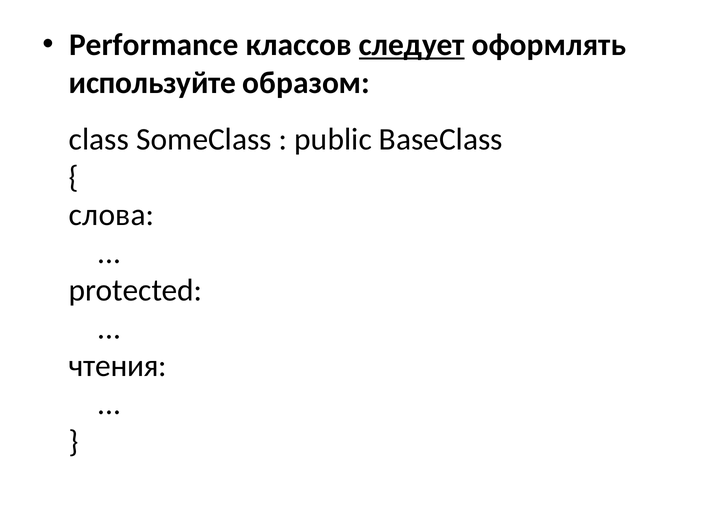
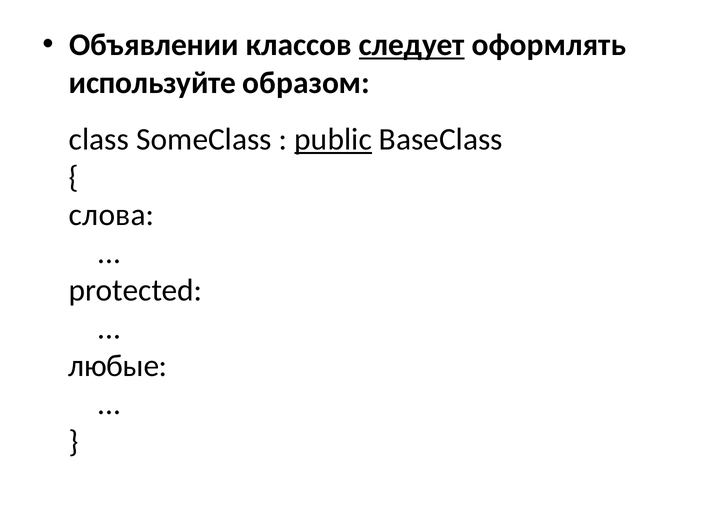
Performance: Performance -> Объявлении (154, 45)
public underline: none -> present (333, 139)
чтения: чтения -> любые (118, 366)
